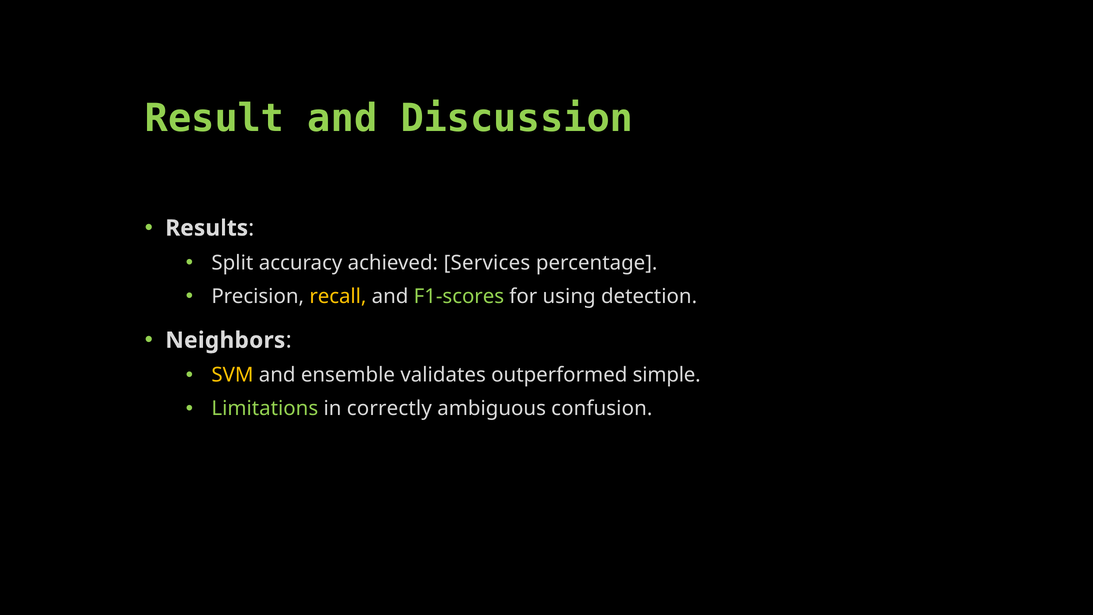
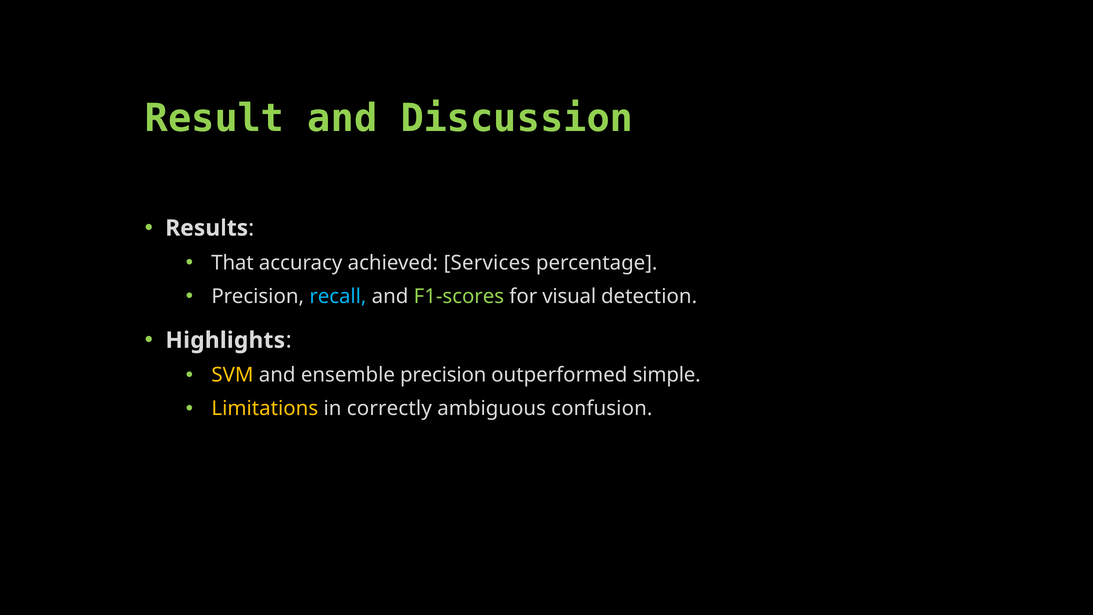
Split: Split -> That (232, 263)
recall colour: yellow -> light blue (338, 296)
using: using -> visual (569, 296)
Neighbors: Neighbors -> Highlights (225, 340)
ensemble validates: validates -> precision (443, 375)
Limitations colour: light green -> yellow (265, 408)
